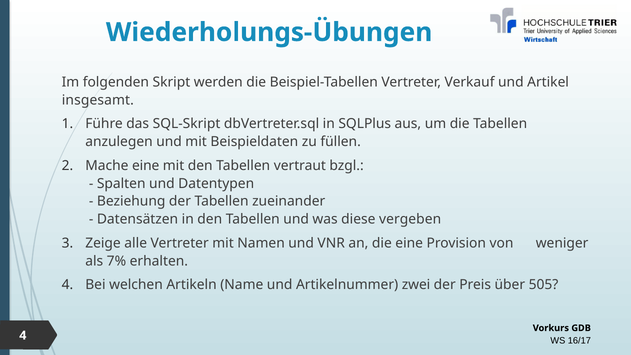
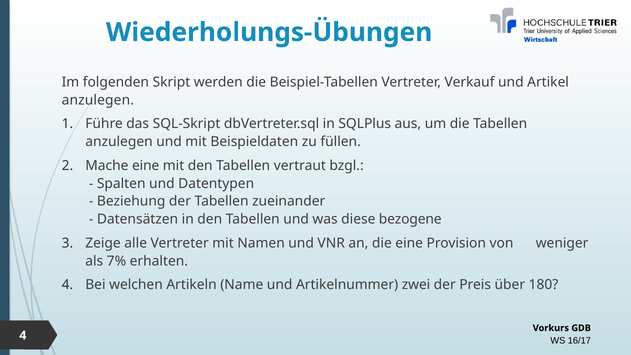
insgesamt: insgesamt -> anzulegen (98, 100)
vergeben: vergeben -> bezogene (410, 219)
505: 505 -> 180 (544, 285)
